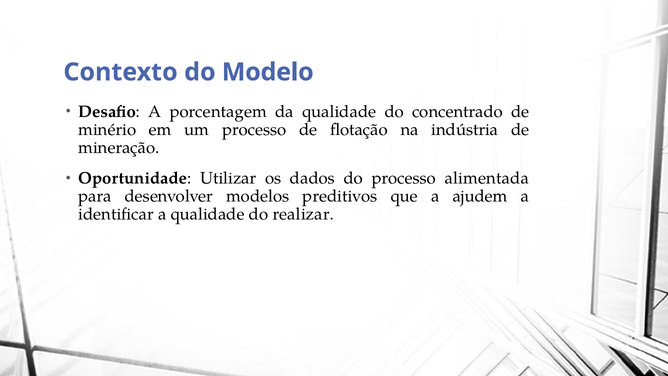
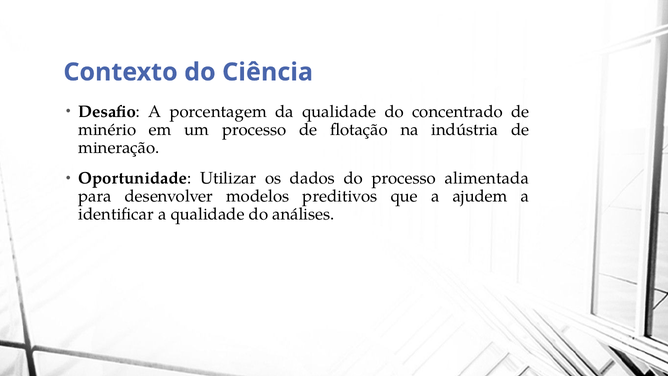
Modelo: Modelo -> Ciência (268, 72)
realizar: realizar -> análises (303, 214)
